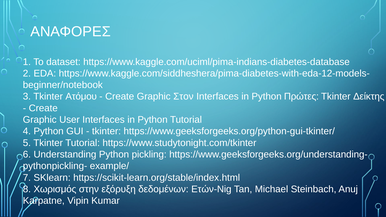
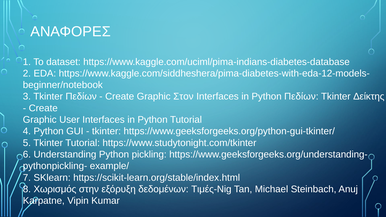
Tkinter Ατόμου: Ατόμου -> Πεδίων (81, 97)
Python Πρώτες: Πρώτες -> Πεδίων (301, 97)
Ετών-Nig: Ετών-Nig -> Τιμές-Nig (211, 189)
